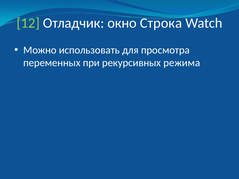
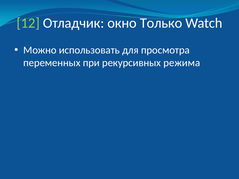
Строка: Строка -> Только (161, 23)
